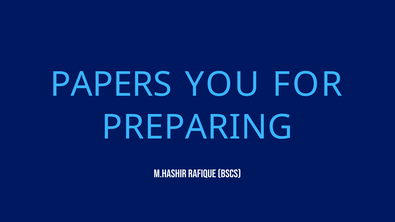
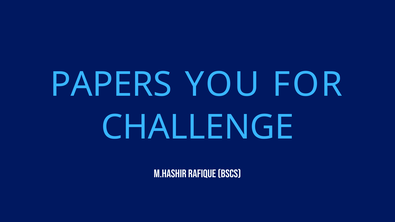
PREPARING: PREPARING -> CHALLENGE (198, 127)
